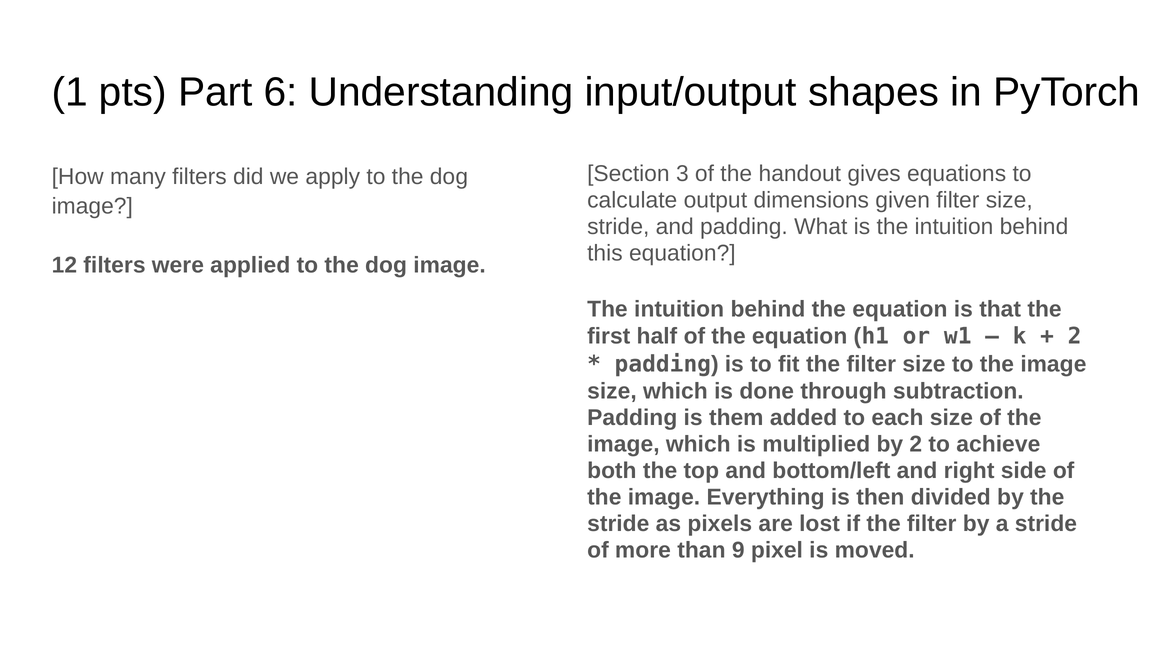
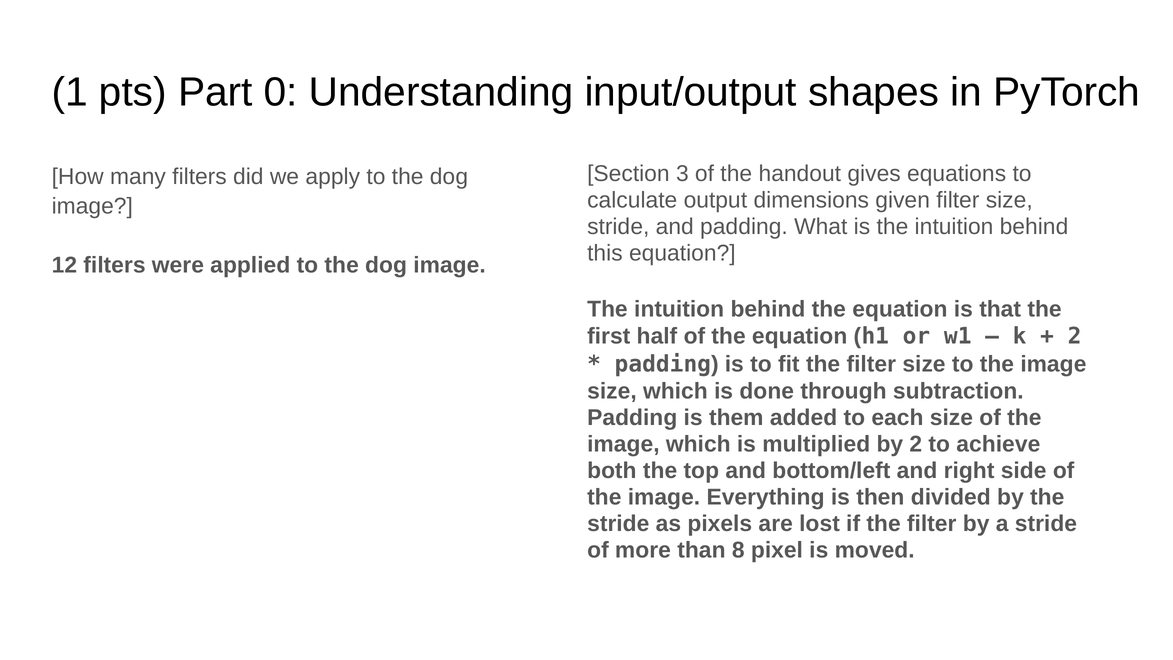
6: 6 -> 0 (281, 92)
9: 9 -> 8 (738, 550)
